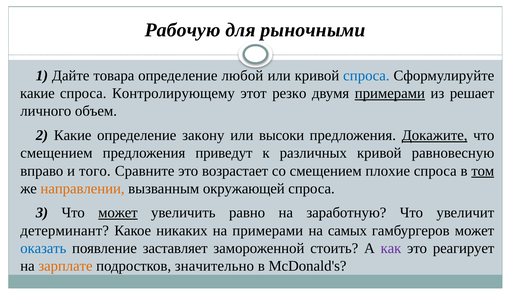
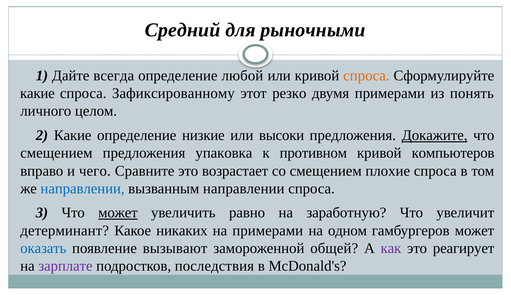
Рабочую: Рабочую -> Средний (183, 30)
товара: товара -> всегда (114, 76)
спроса colour: blue -> orange (366, 76)
Контролирующему: Контролирующему -> Зафиксированному (173, 93)
примерами underline: present -> none (390, 93)
решает: решает -> понять (472, 93)
объем: объем -> целом (96, 111)
закону: закону -> низкие (203, 135)
приведут: приведут -> упаковка (224, 153)
различных: различных -> противном (313, 153)
равновесную: равновесную -> компьютеров (453, 153)
того: того -> чего (95, 171)
том underline: present -> none (483, 171)
направлении colour: orange -> blue (83, 189)
вызванным окружающей: окружающей -> направлении (244, 189)
самых: самых -> одном (347, 230)
заставляет: заставляет -> вызывают (175, 248)
стоить: стоить -> общей (334, 248)
зарплате colour: orange -> purple (65, 266)
значительно: значительно -> последствия (214, 266)
